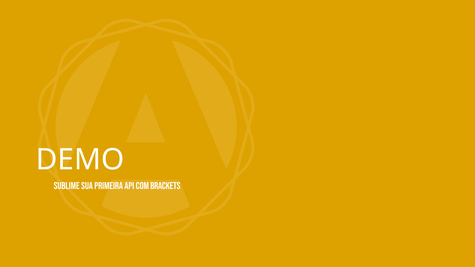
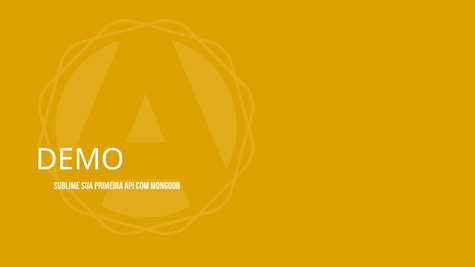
Brackets: Brackets -> Mongodb (165, 186)
